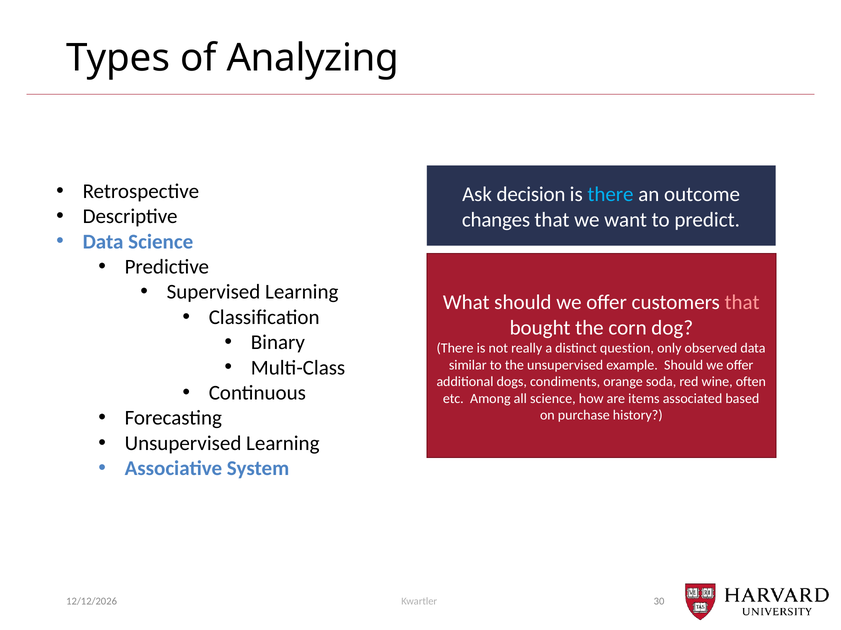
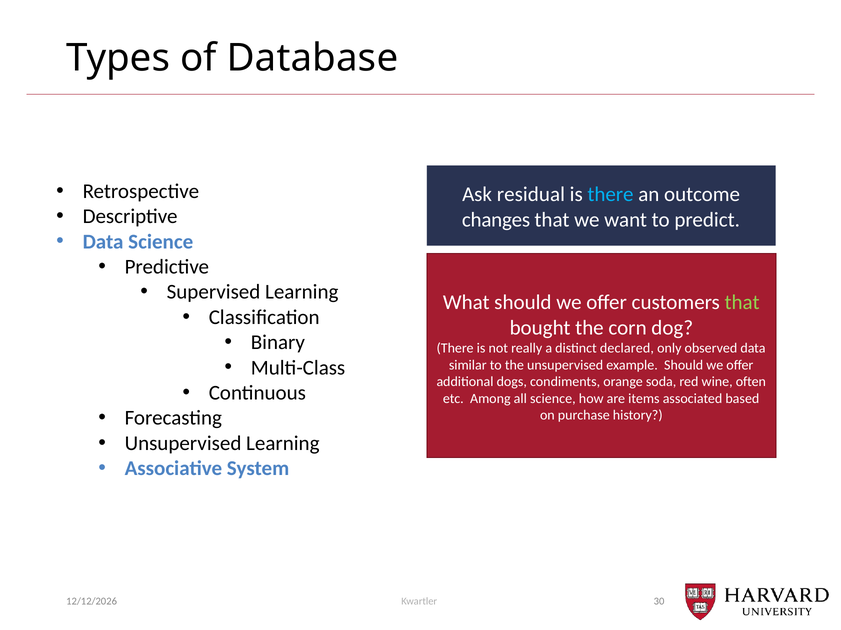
Analyzing: Analyzing -> Database (312, 58)
decision: decision -> residual (531, 195)
that colour: pink -> light green (742, 303)
question: question -> declared (627, 348)
